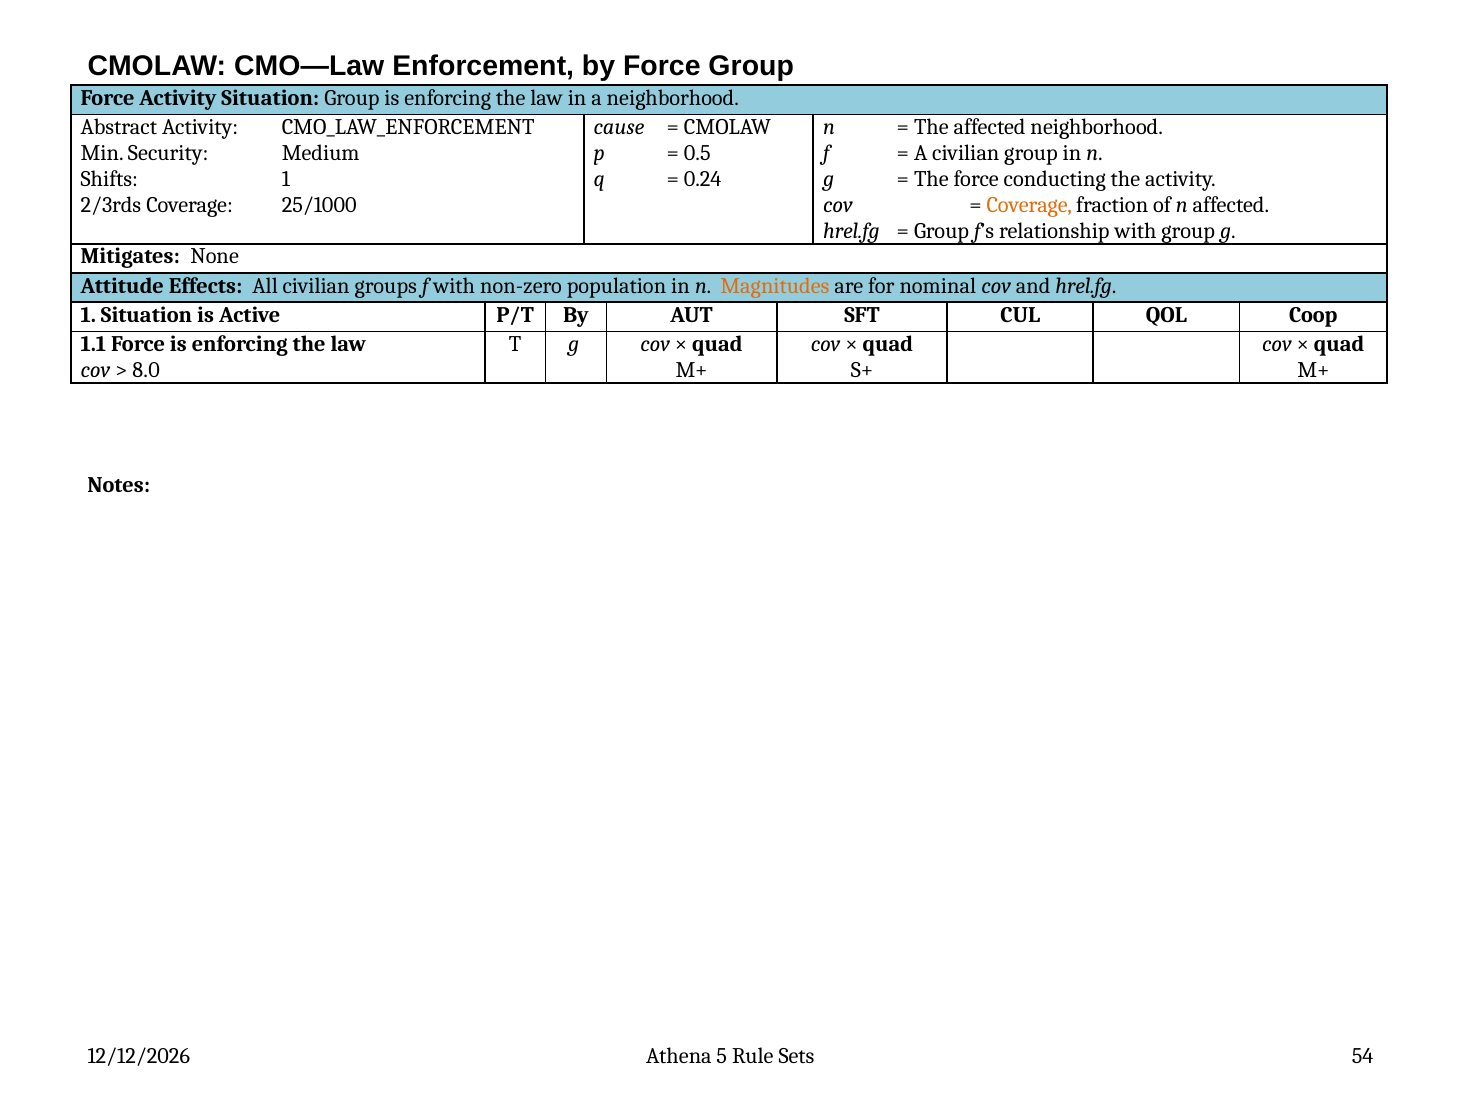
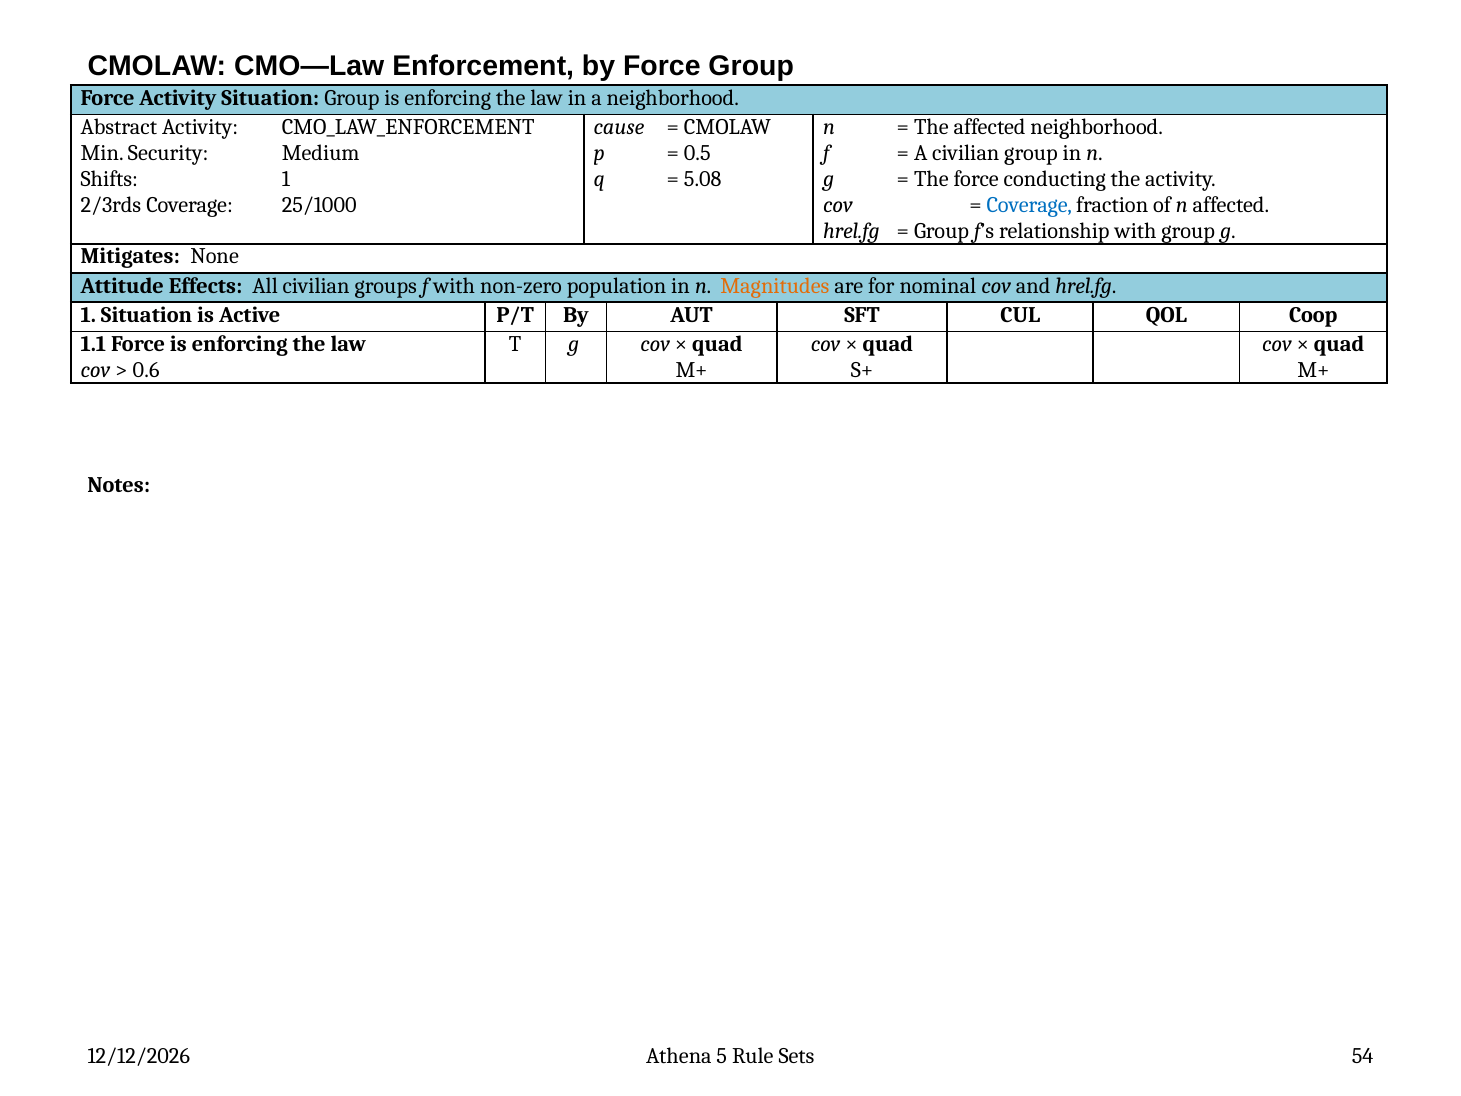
0.24: 0.24 -> 5.08 (703, 179)
Coverage colour: orange -> blue (1029, 205)
8.0: 8.0 -> 0.6 (146, 370)
